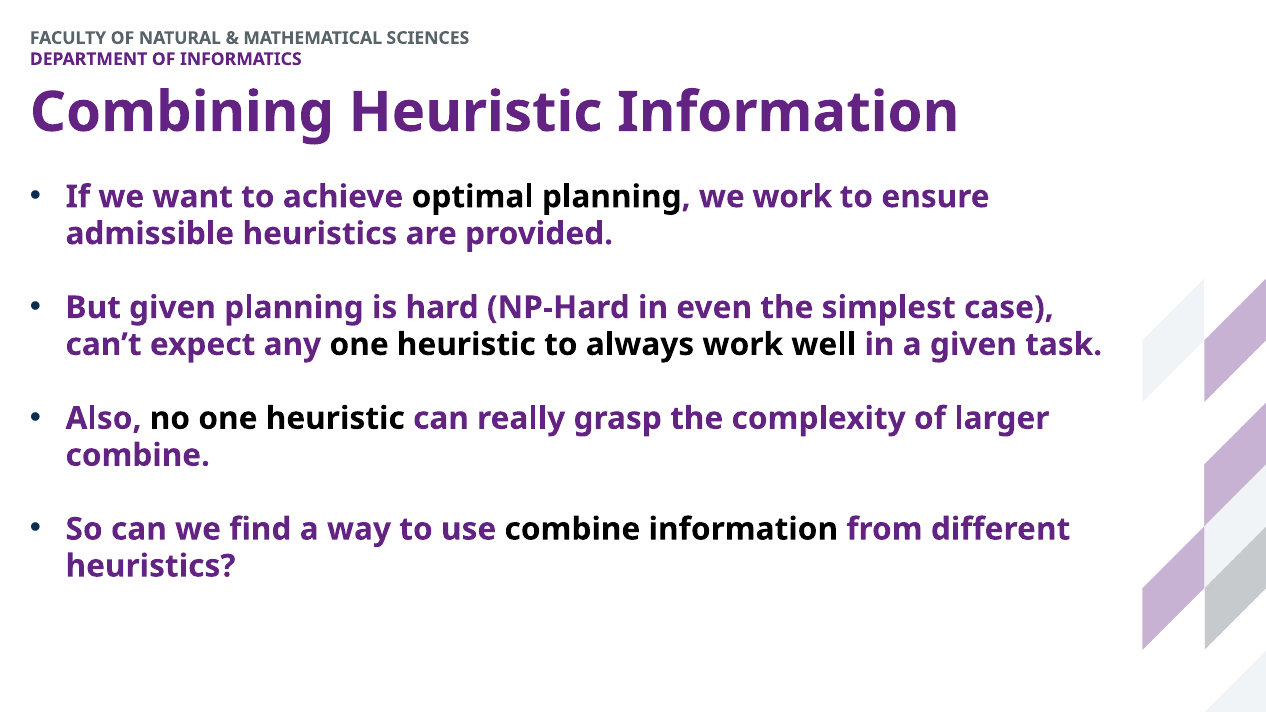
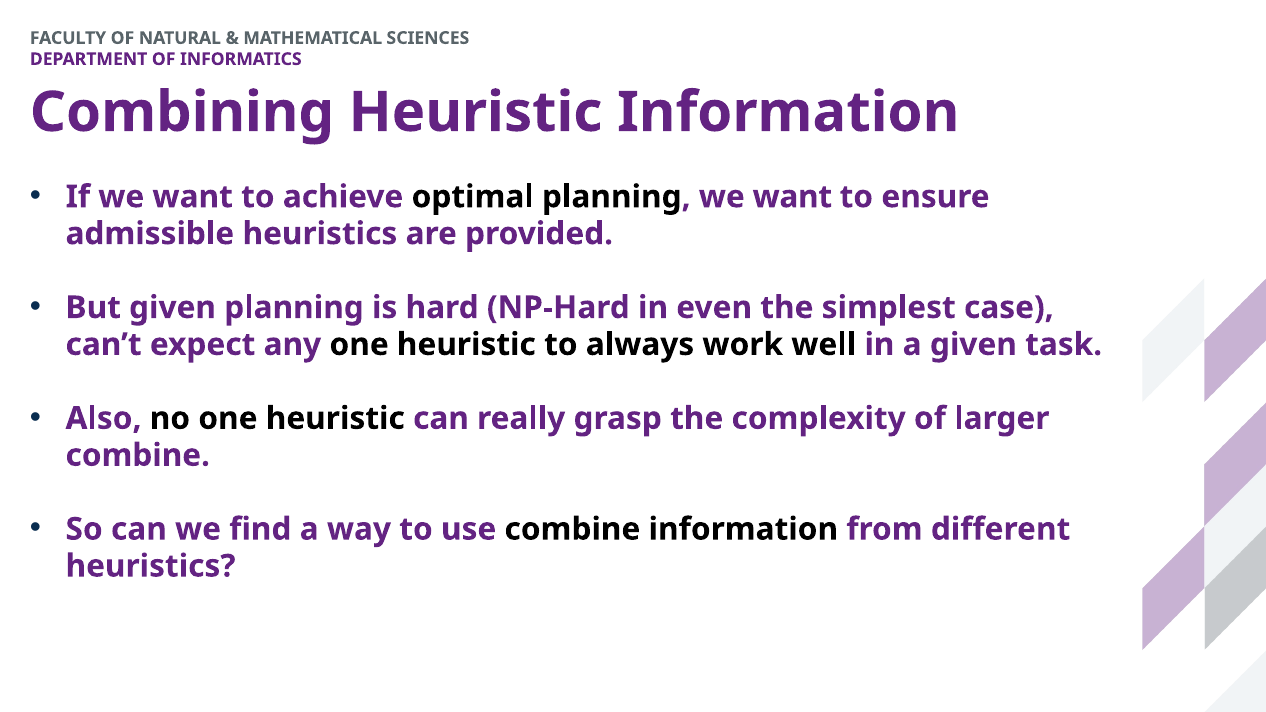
planning we work: work -> want (792, 197)
